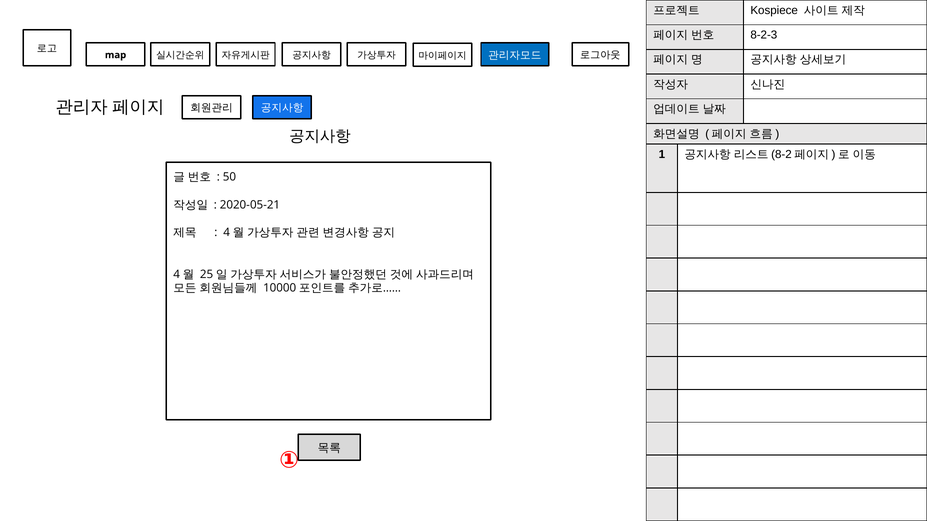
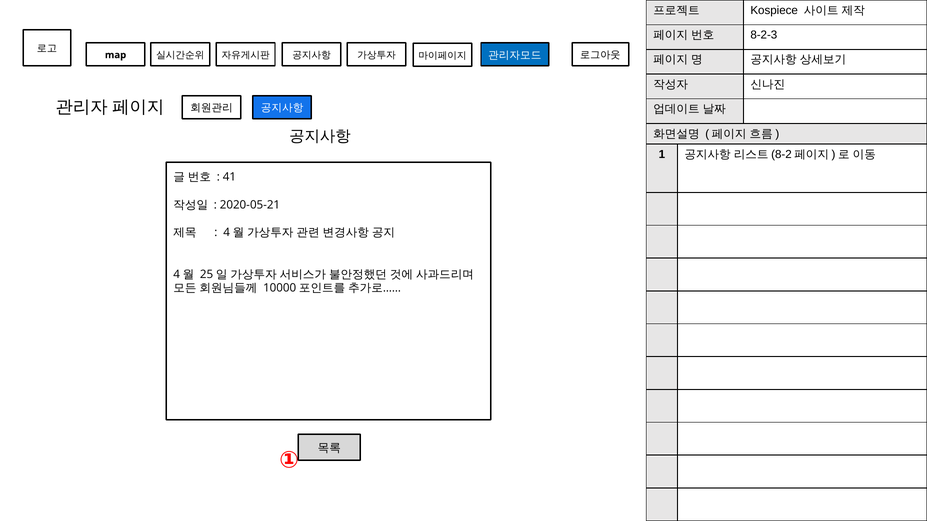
50: 50 -> 41 (229, 177)
